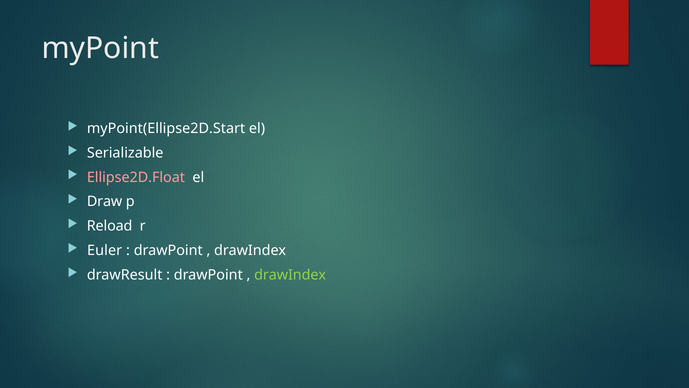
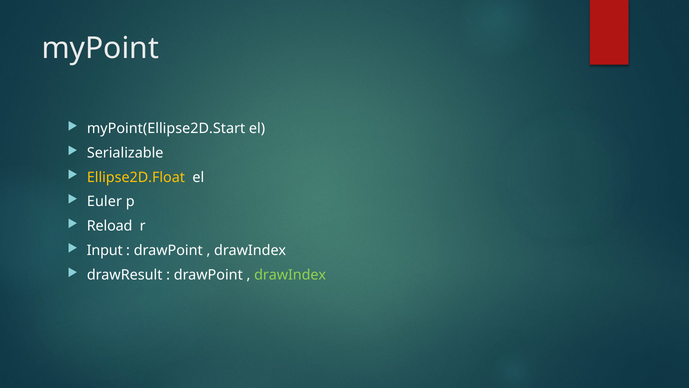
Ellipse2D.Float colour: pink -> yellow (136, 177)
Draw: Draw -> Euler (104, 201)
Euler: Euler -> Input (105, 250)
